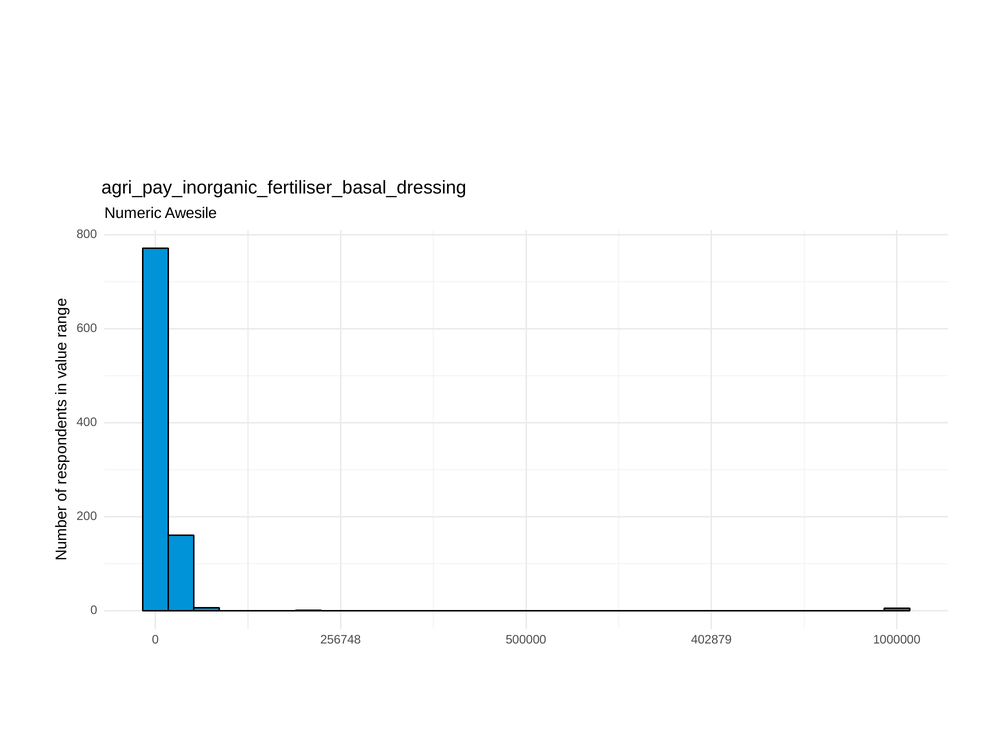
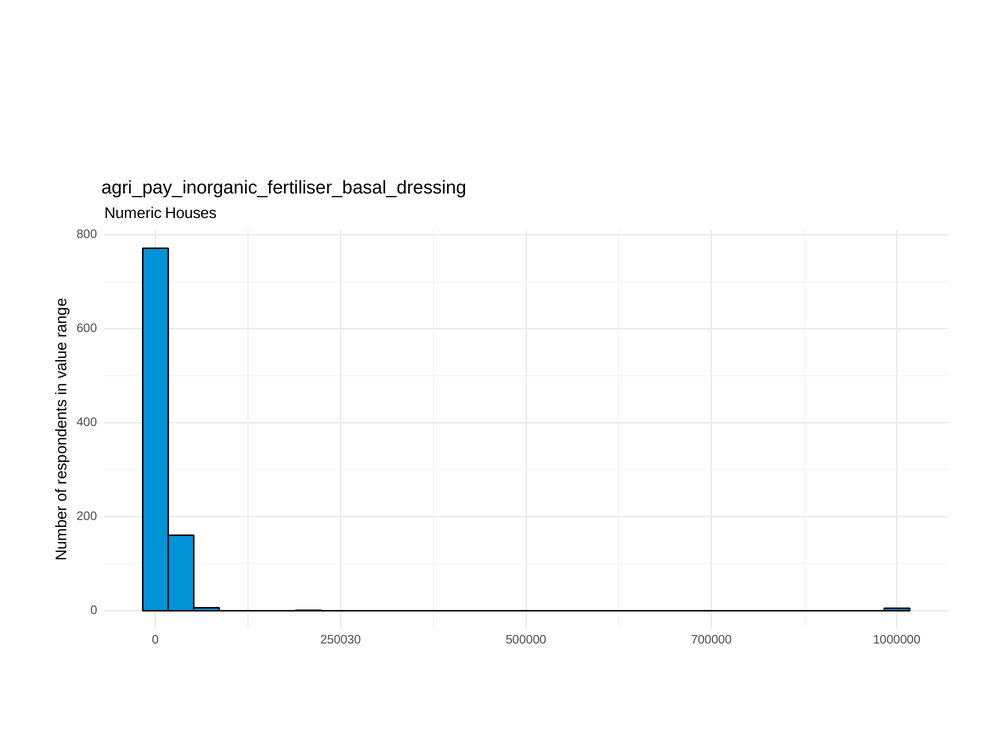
Awesile: Awesile -> Houses (191, 213)
256748: 256748 -> 250030 (341, 639)
402879: 402879 -> 700000 (711, 639)
